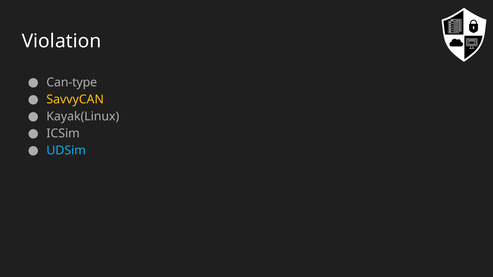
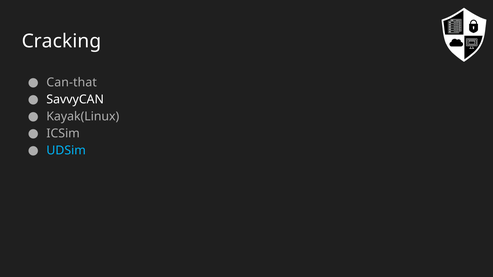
Violation: Violation -> Cracking (62, 41)
Can-type: Can-type -> Can-that (72, 82)
SavvyCAN colour: yellow -> white (75, 99)
